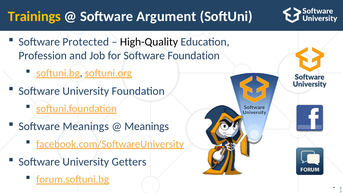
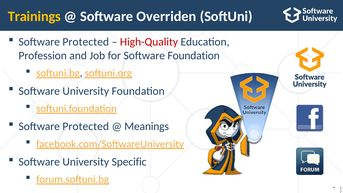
Argument: Argument -> Overriden (166, 16)
High-Quality colour: black -> red (149, 42)
Meanings: Meanings -> Protected (86, 126)
Getters: Getters -> Specific (129, 162)
